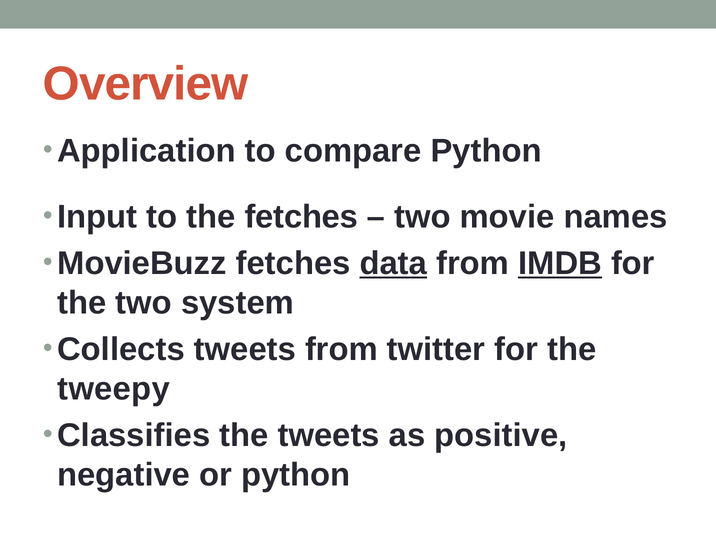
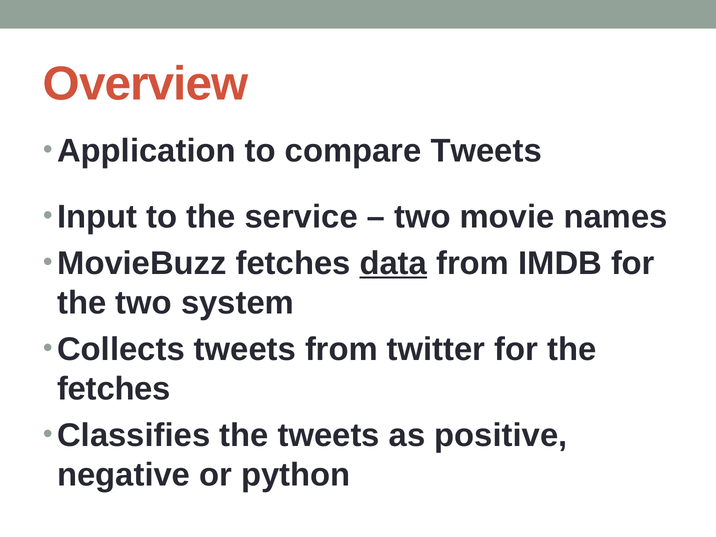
compare Python: Python -> Tweets (486, 151)
the fetches: fetches -> service (301, 217)
IMDB underline: present -> none (560, 264)
tweepy: tweepy -> fetches (114, 389)
